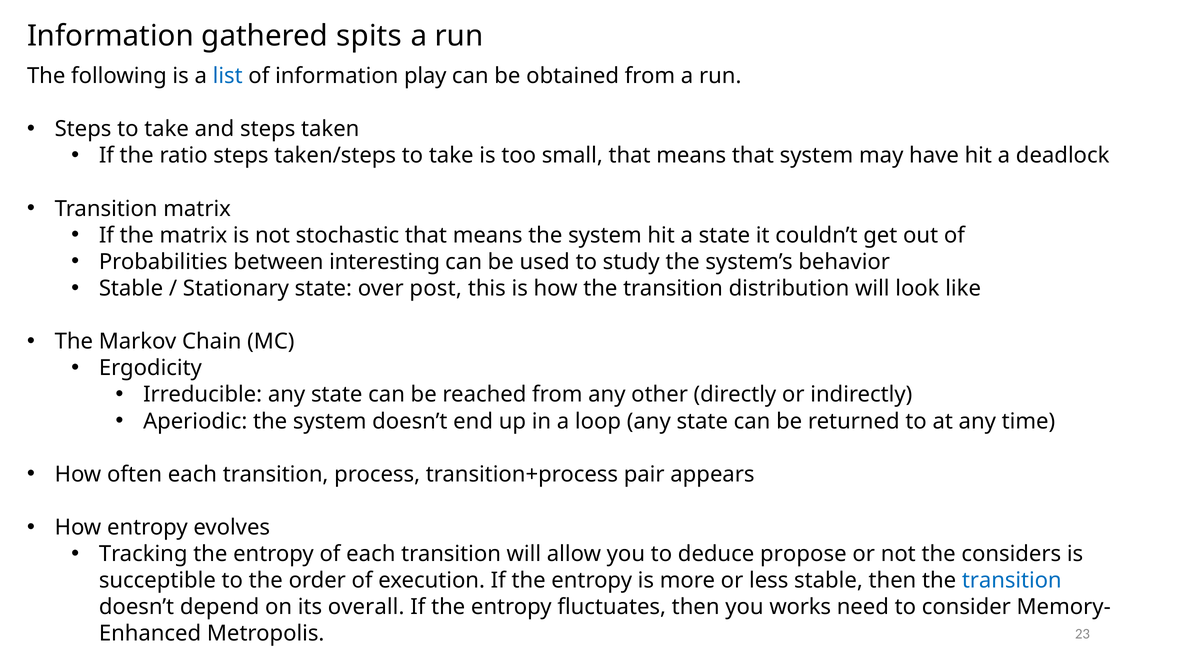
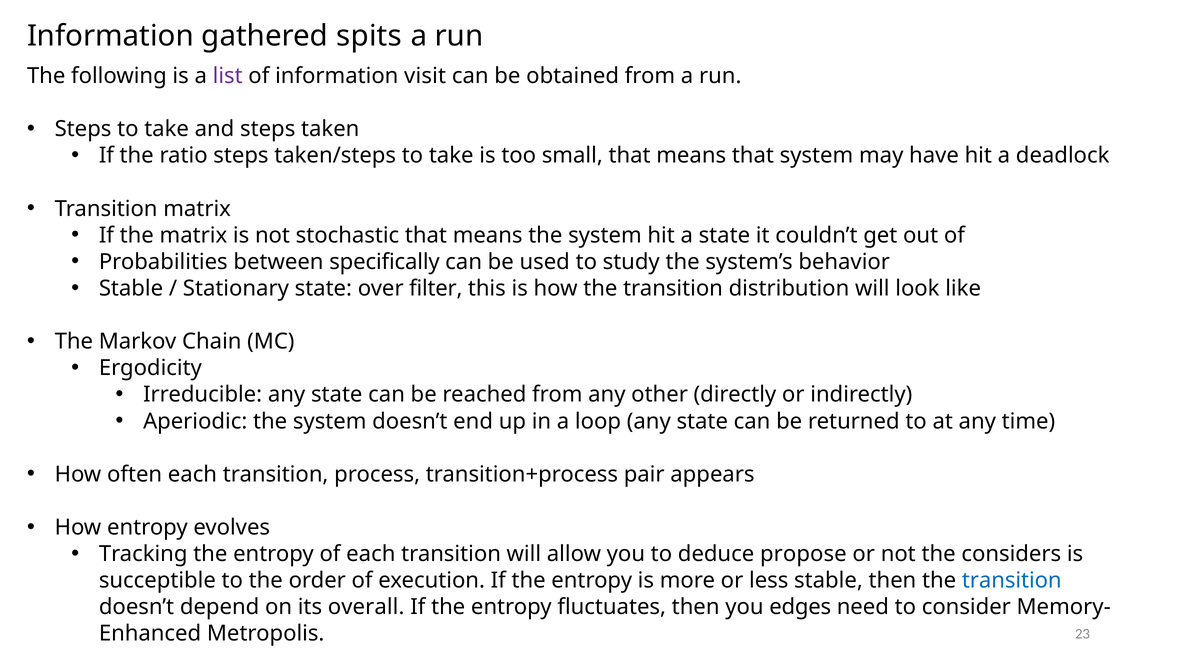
list colour: blue -> purple (228, 76)
play: play -> visit (425, 76)
interesting: interesting -> specifically (385, 262)
post: post -> filter (436, 288)
works: works -> edges (800, 607)
